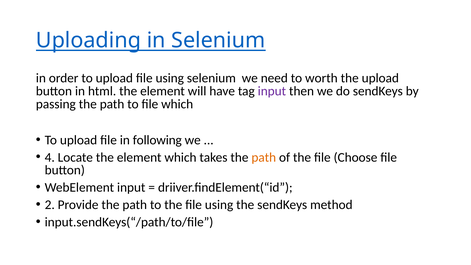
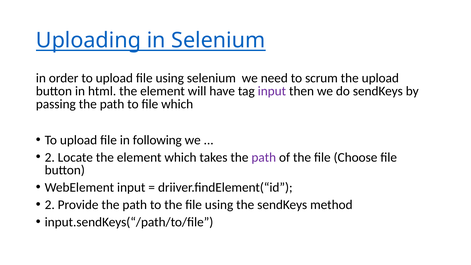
worth: worth -> scrum (321, 78)
4: 4 -> 2 (50, 157)
path colour: orange -> purple (264, 157)
